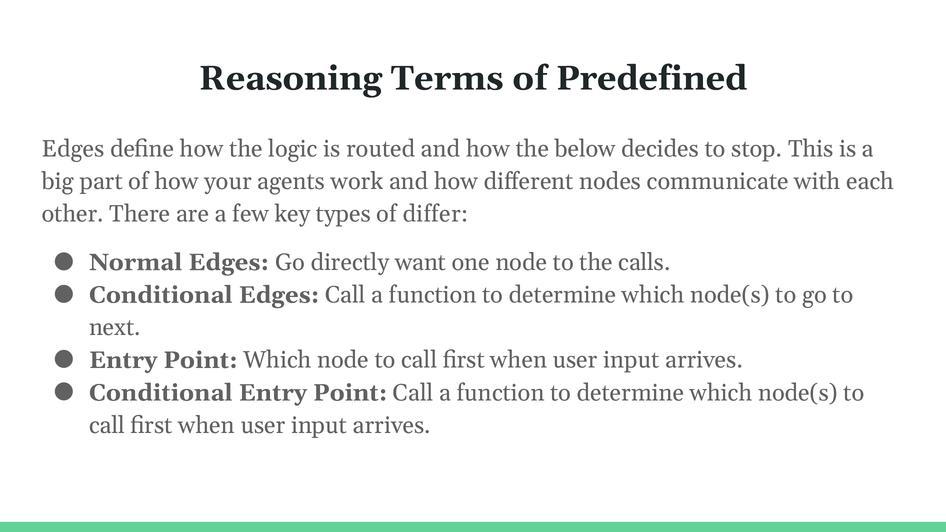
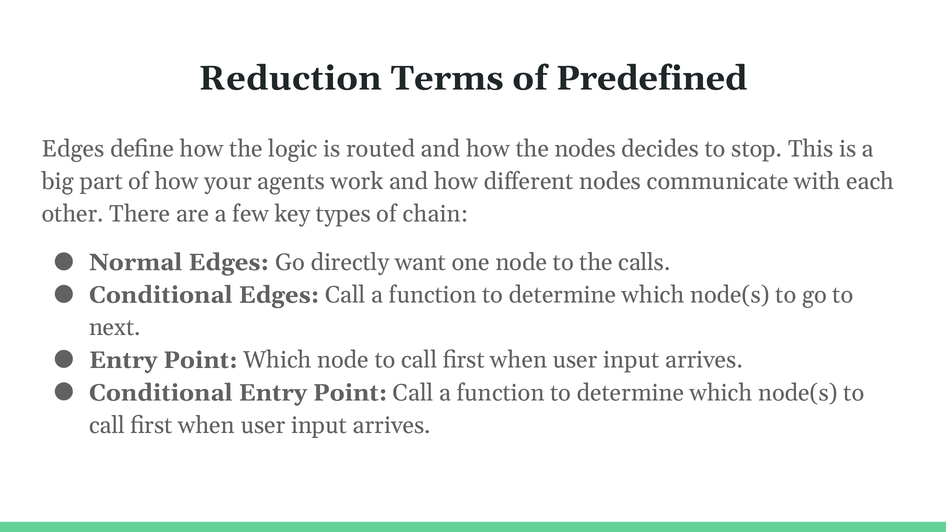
Reasoning: Reasoning -> Reduction (290, 78)
the below: below -> nodes (585, 149)
differ: differ -> chain (435, 214)
